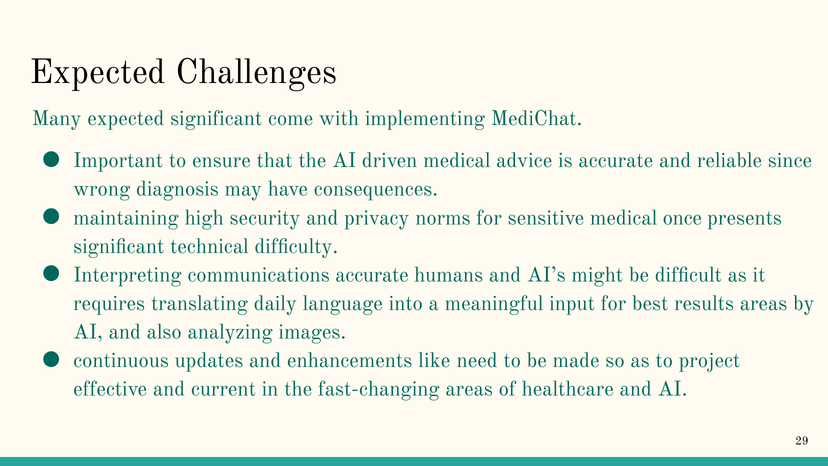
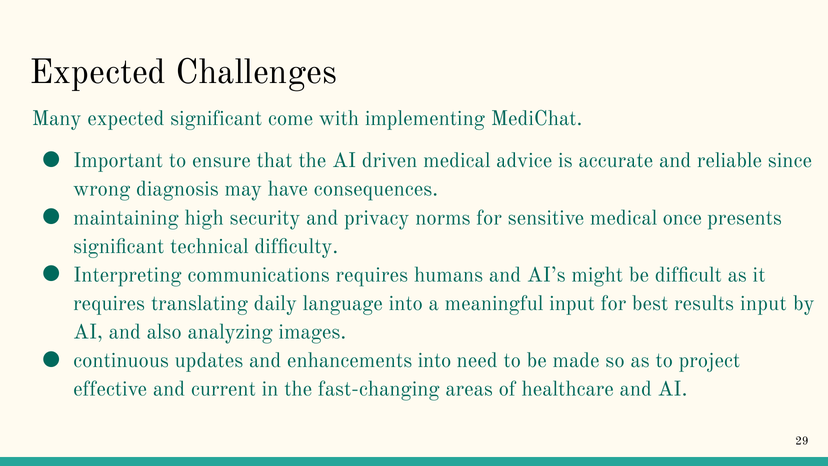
communications accurate: accurate -> requires (372, 275)
results areas: areas -> input (763, 303)
enhancements like: like -> into (434, 360)
